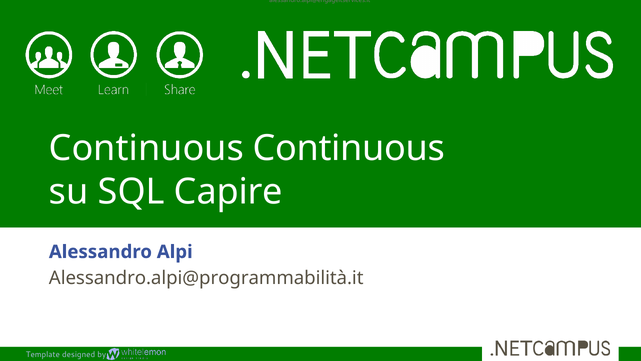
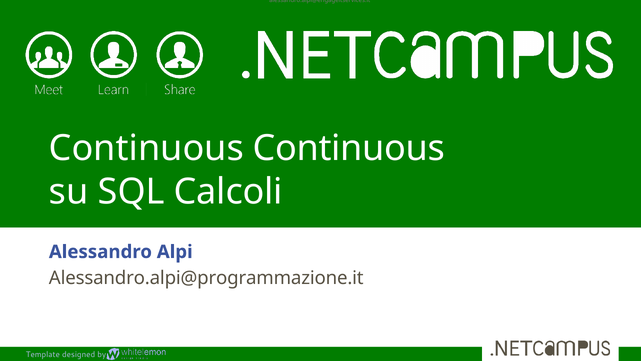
Capire: Capire -> Calcoli (228, 191)
Alessandro.alpi@programmabilità.it: Alessandro.alpi@programmabilità.it -> Alessandro.alpi@programmazione.it (206, 278)
